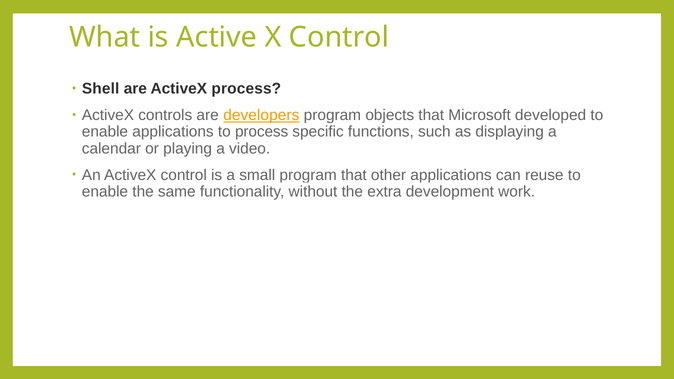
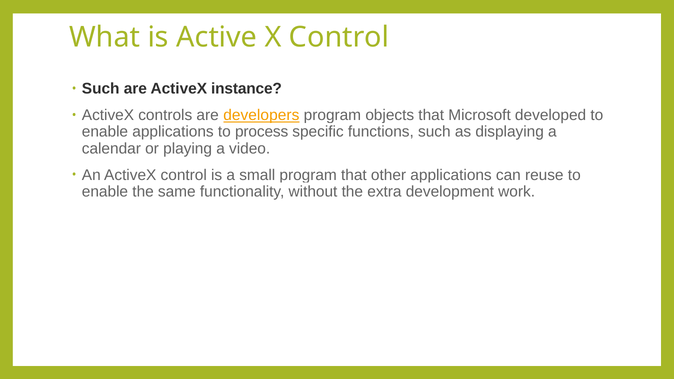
Shell: Shell -> Such (101, 89)
ActiveX process: process -> instance (246, 89)
